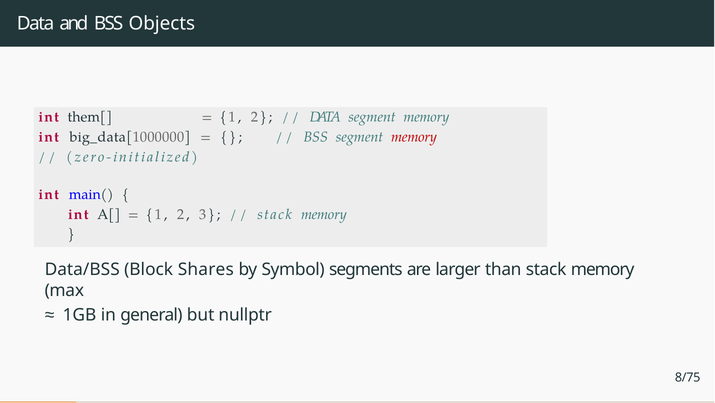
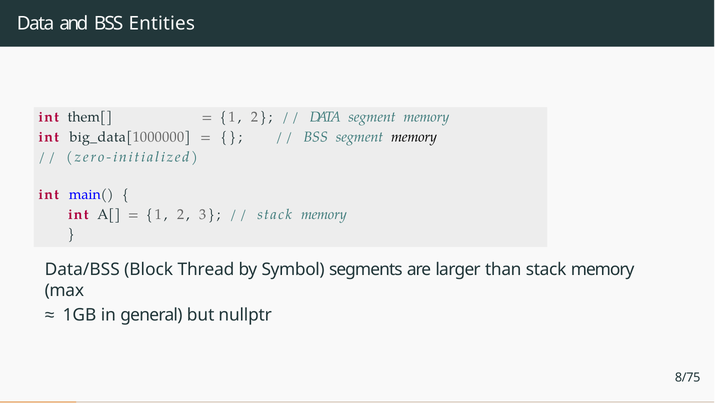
Objects: Objects -> Entities (162, 24)
memory colour: red -> black (414, 137)
Shares: Shares -> Thread (206, 269)
